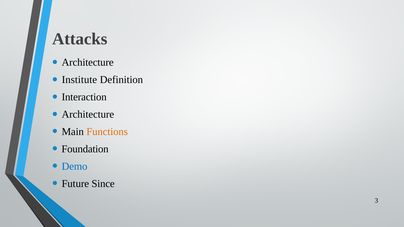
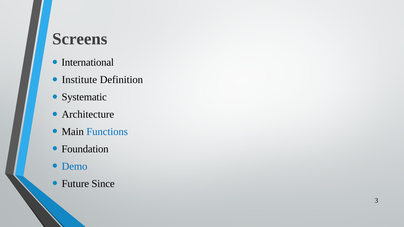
Attacks: Attacks -> Screens (80, 39)
Architecture: Architecture -> International (88, 63)
Interaction: Interaction -> Systematic (84, 97)
Functions colour: orange -> blue (107, 132)
